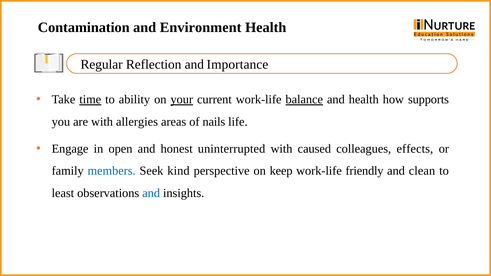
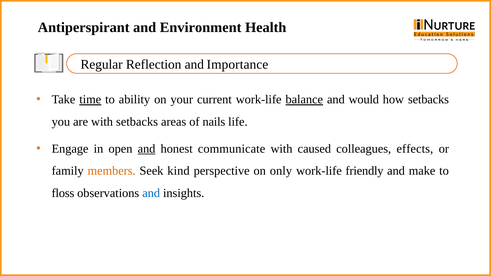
Contamination: Contamination -> Antiperspirant (84, 27)
your underline: present -> none (182, 100)
and health: health -> would (364, 100)
how supports: supports -> setbacks (428, 100)
with allergies: allergies -> setbacks (137, 122)
and underline: none -> present (147, 149)
uninterrupted: uninterrupted -> communicate (232, 149)
members colour: blue -> orange (112, 171)
keep: keep -> only (281, 171)
clean: clean -> make (422, 171)
least: least -> floss (63, 193)
